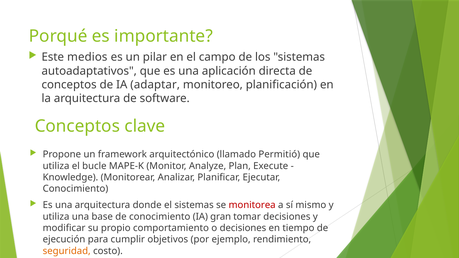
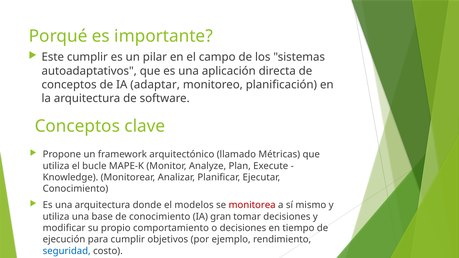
Este medios: medios -> cumplir (87, 57)
Permitió: Permitió -> Métricas (279, 155)
el sistemas: sistemas -> modelos (194, 205)
seguridad colour: orange -> blue (67, 251)
